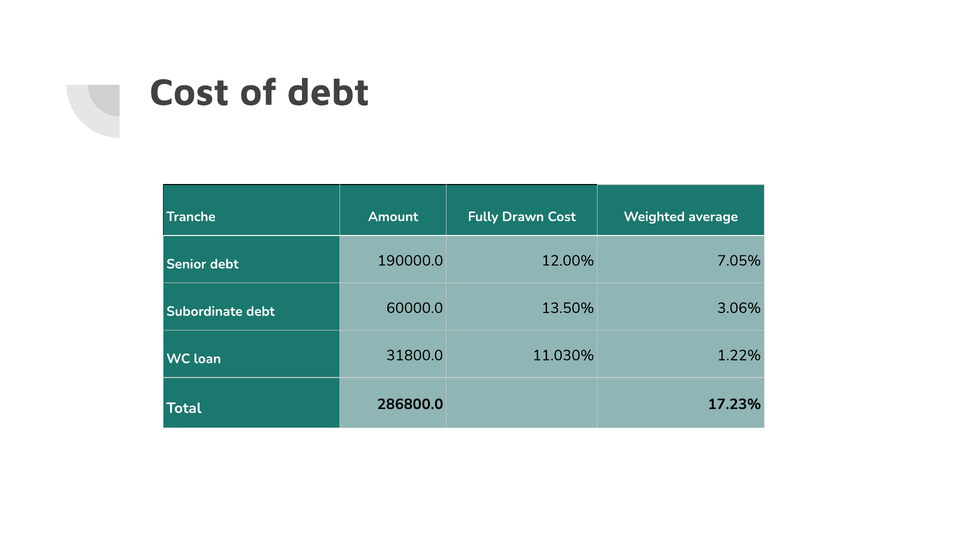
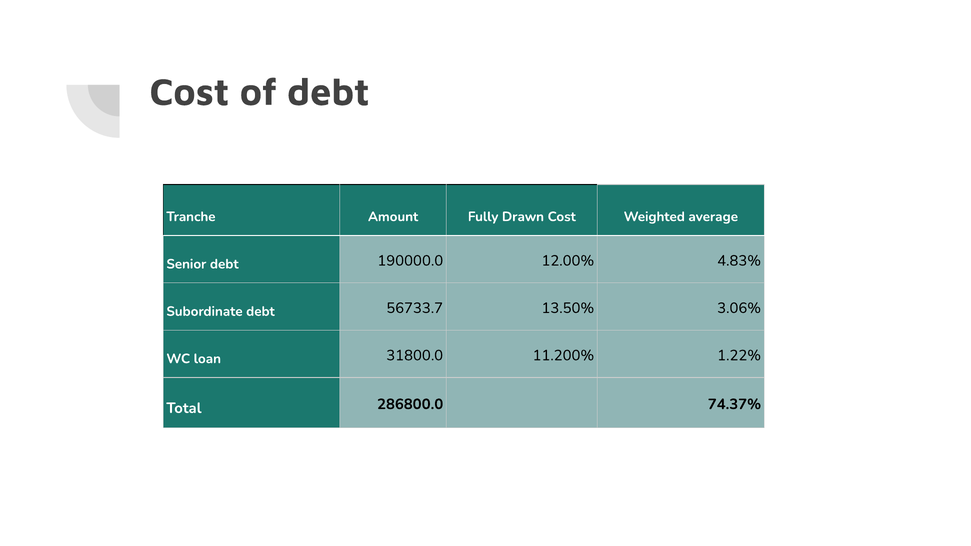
7.05%: 7.05% -> 4.83% (739, 261)
60000.0: 60000.0 -> 56733.7 (415, 308)
11.030%: 11.030% -> 11.200% (563, 356)
17.23%: 17.23% -> 74.37% (734, 404)
